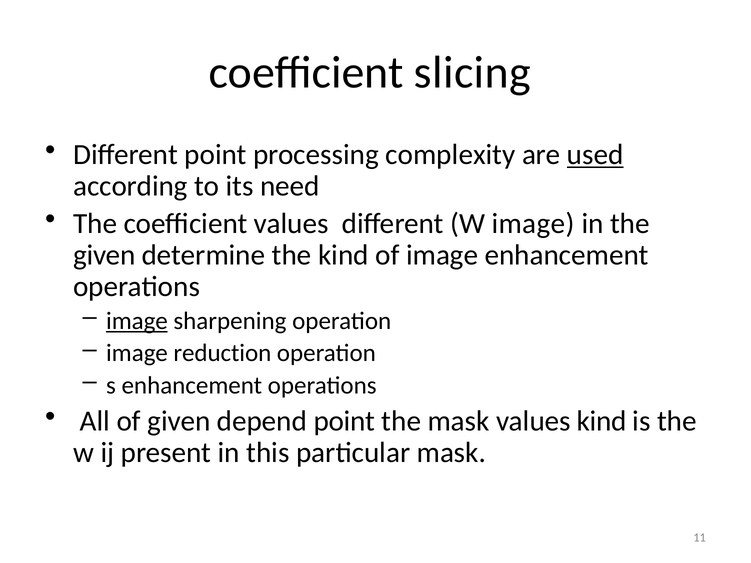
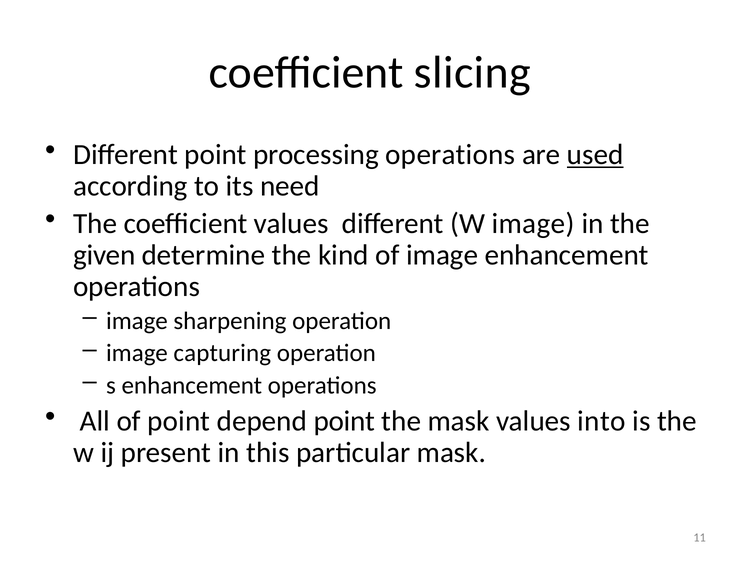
processing complexity: complexity -> operations (450, 155)
image underline: present -> none (137, 321)
reduction: reduction -> capturing (222, 353)
of given: given -> point (179, 421)
values kind: kind -> into (601, 421)
